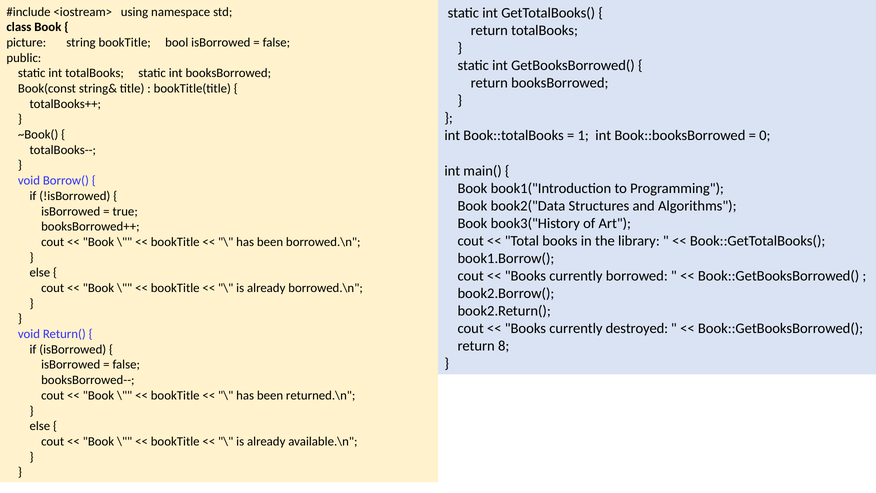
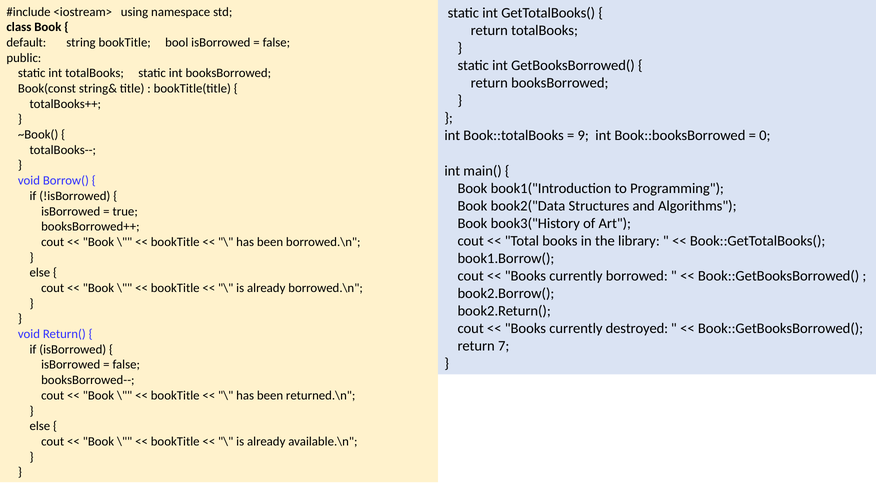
picture: picture -> default (26, 42)
1: 1 -> 9 (583, 136)
8: 8 -> 7 (504, 346)
